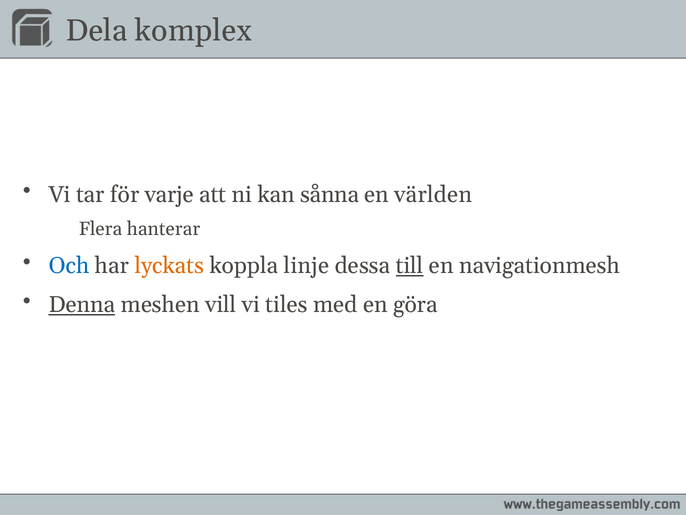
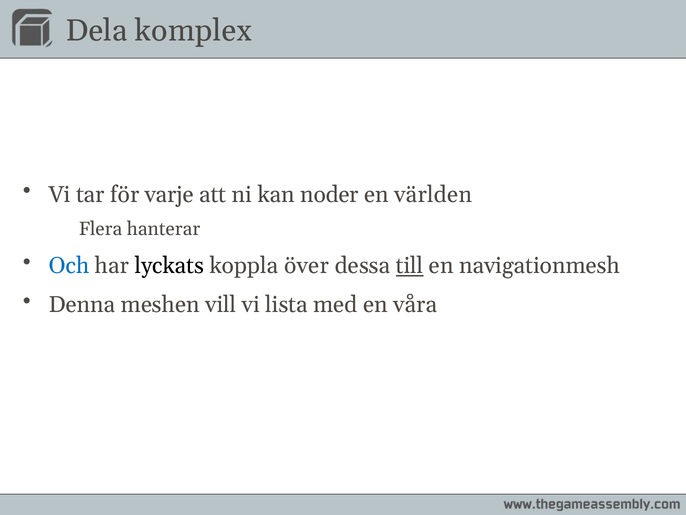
sånna: sånna -> noder (330, 194)
lyckats colour: orange -> black (169, 266)
linje: linje -> över (307, 266)
Denna underline: present -> none (82, 304)
tiles: tiles -> lista (287, 304)
göra: göra -> våra (415, 304)
